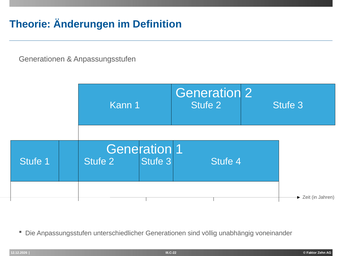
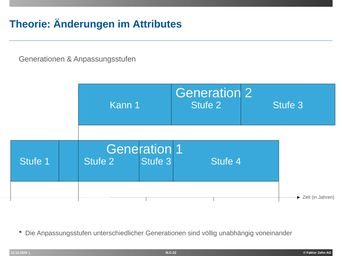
Definition: Definition -> Attributes (157, 24)
